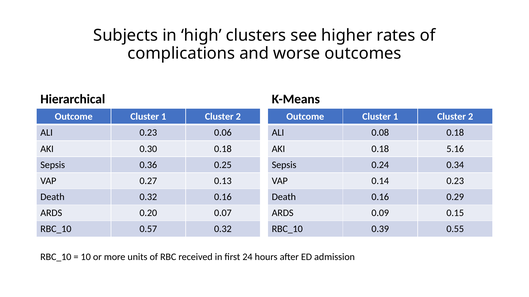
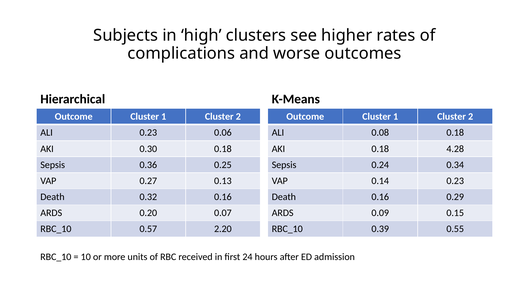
5.16: 5.16 -> 4.28 (455, 149)
0.57 0.32: 0.32 -> 2.20 (223, 229)
